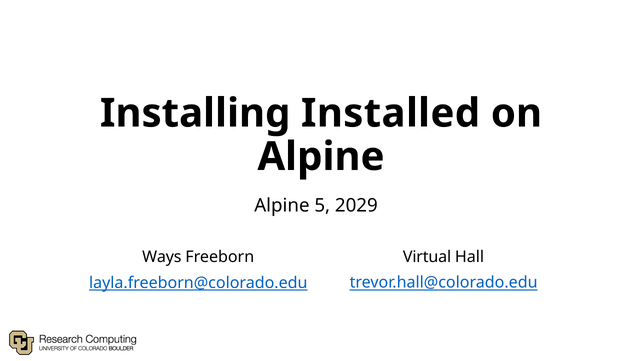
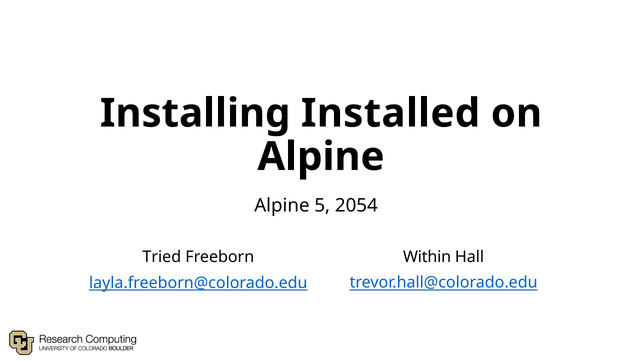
2029: 2029 -> 2054 (356, 206)
Virtual: Virtual -> Within (427, 257)
Ways: Ways -> Tried (162, 257)
